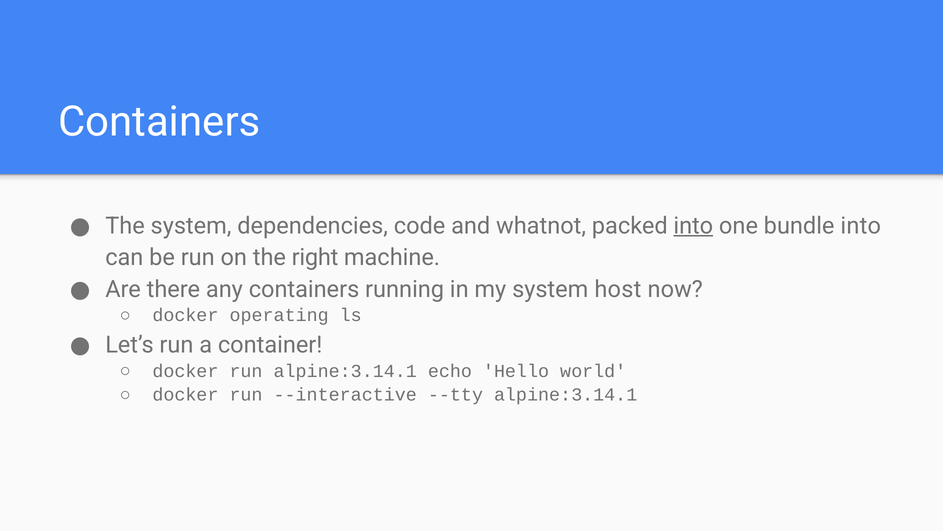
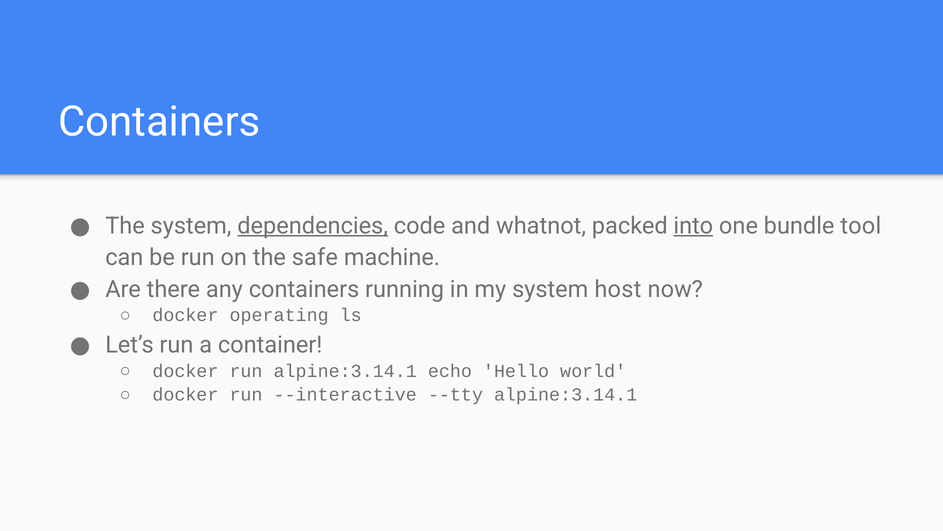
dependencies underline: none -> present (313, 226)
bundle into: into -> tool (861, 226)
right: right -> safe (315, 257)
